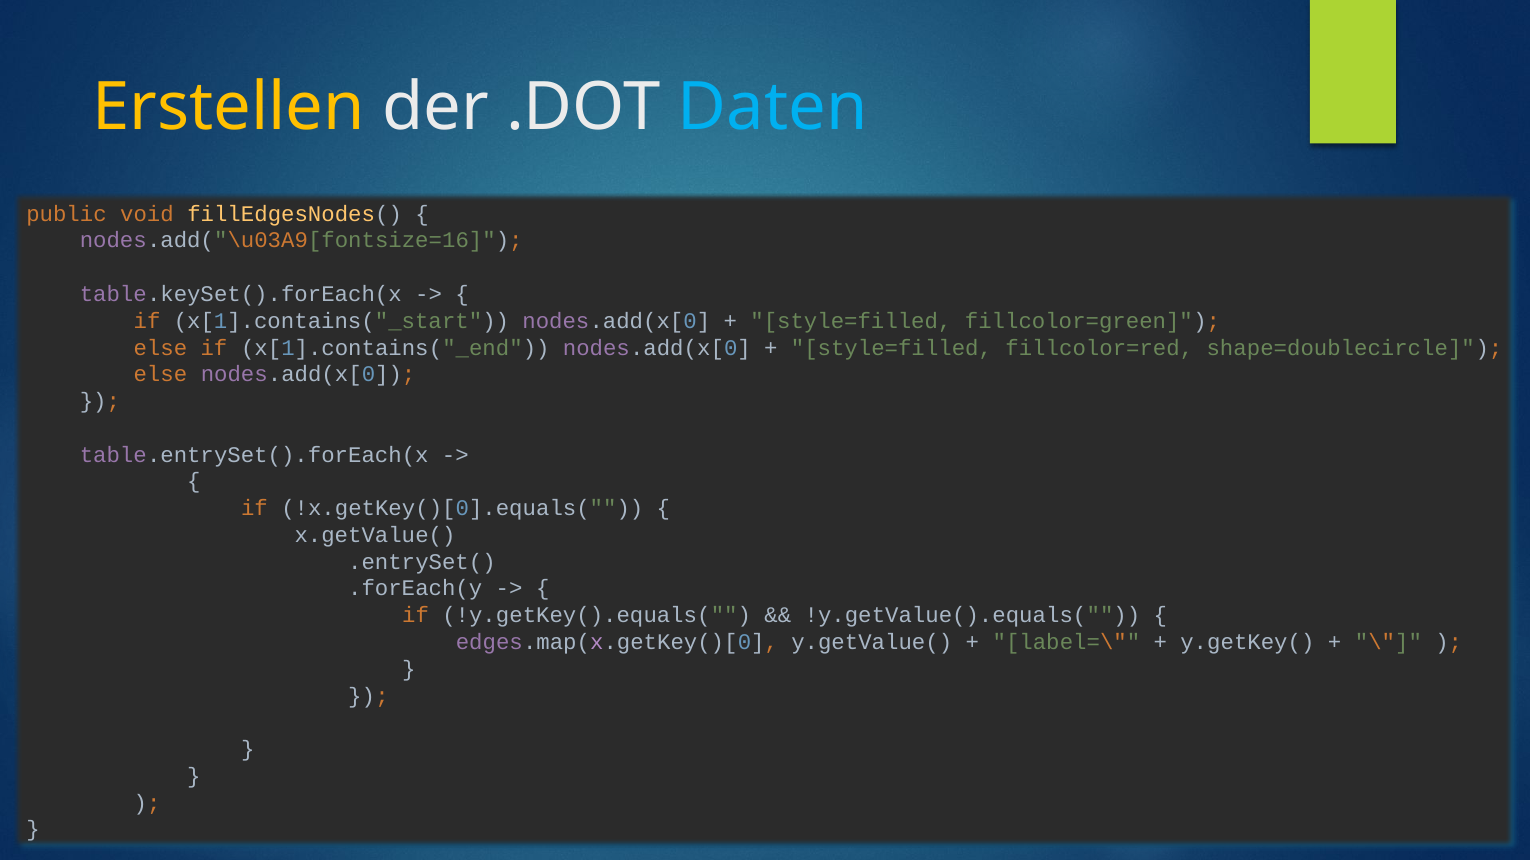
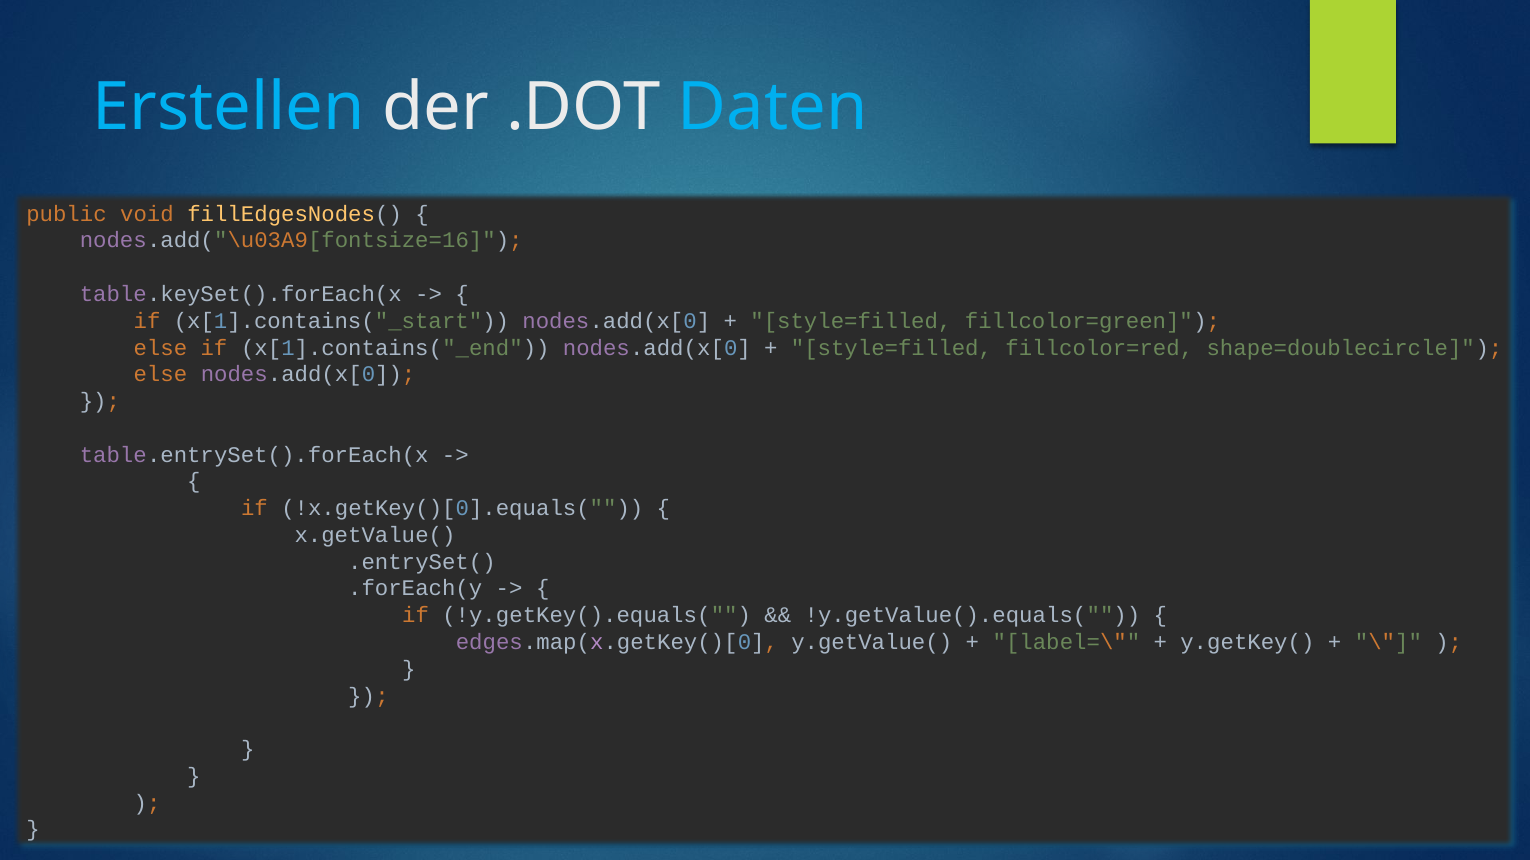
Erstellen colour: yellow -> light blue (229, 107)
